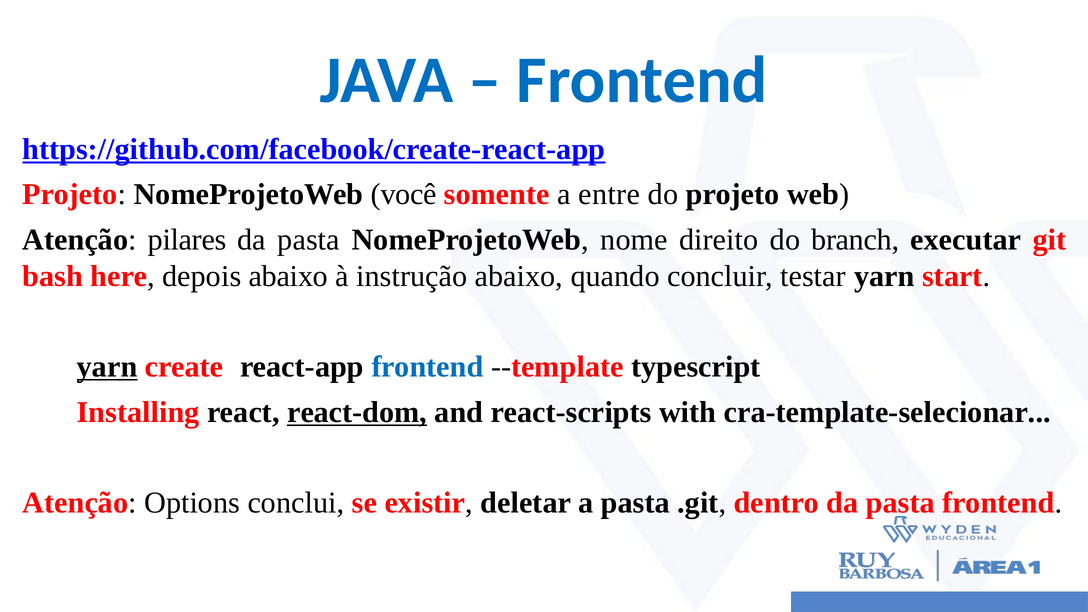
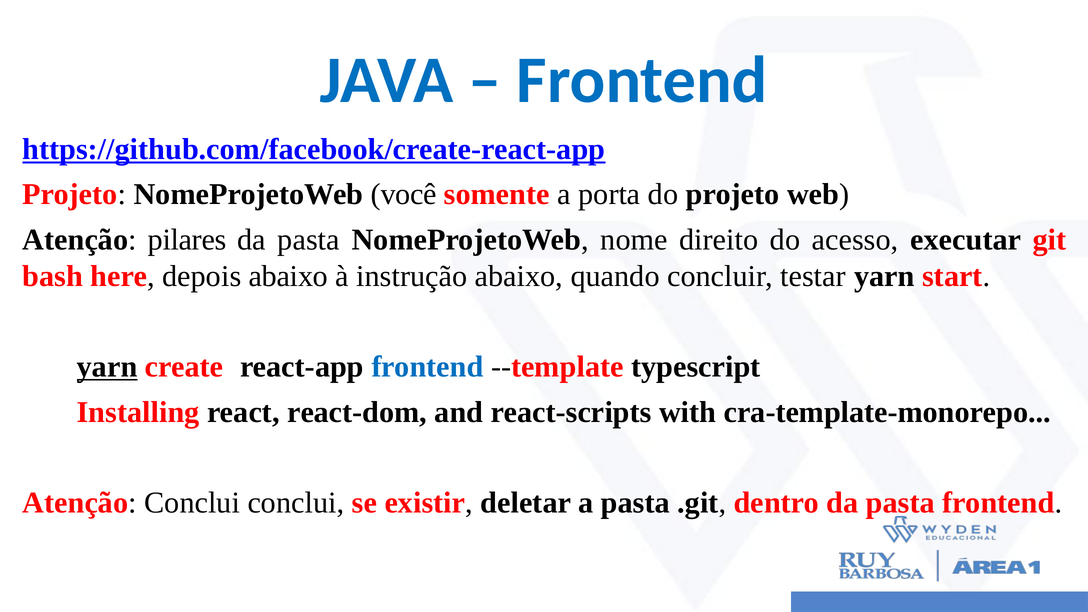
entre: entre -> porta (609, 194)
branch: branch -> acesso (855, 240)
react-dom underline: present -> none (357, 412)
cra-template-selecionar: cra-template-selecionar -> cra-template-monorepo (887, 412)
Atenção Options: Options -> Conclui (192, 503)
